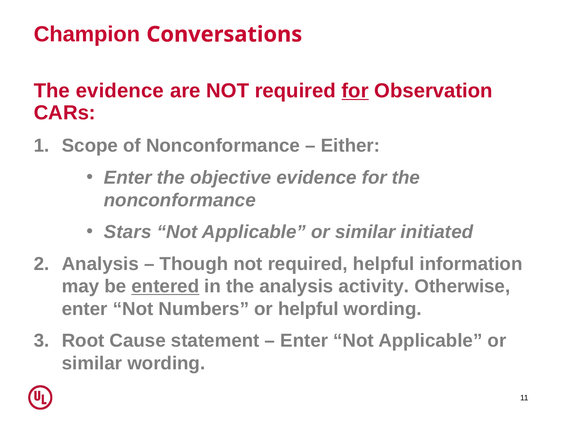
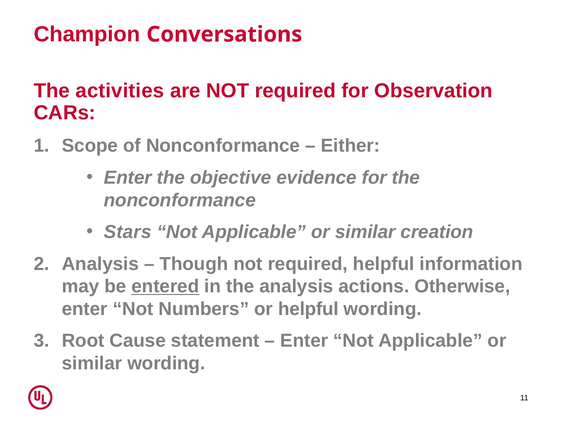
The evidence: evidence -> activities (120, 91)
for underline: present -> none (355, 91)
initiated: initiated -> creation (437, 232)
activity: activity -> actions (374, 286)
